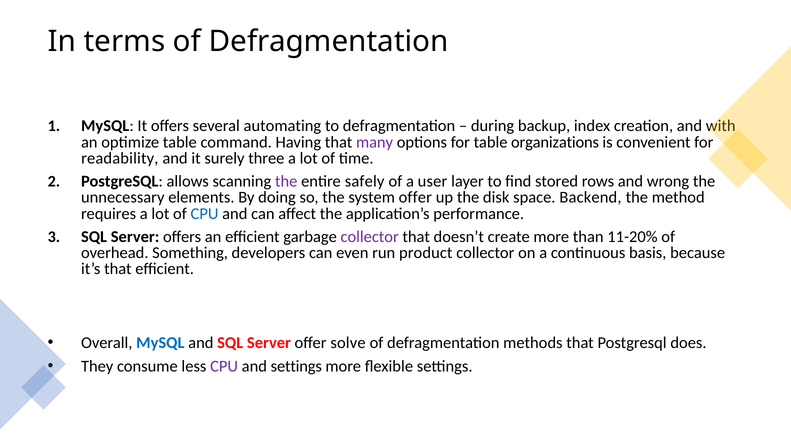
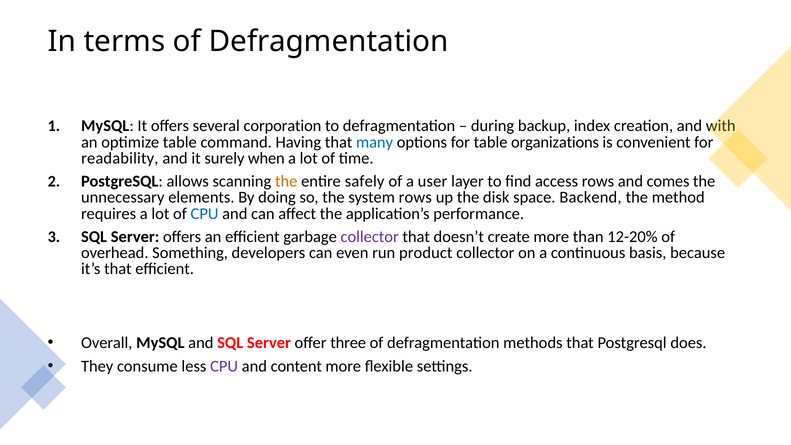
automating: automating -> corporation (282, 126)
many colour: purple -> blue (375, 142)
three: three -> when (266, 158)
the colour: purple -> orange (286, 182)
stored: stored -> access (557, 182)
wrong: wrong -> comes (668, 182)
system offer: offer -> rows (415, 198)
11-20%: 11-20% -> 12-20% (632, 237)
MySQL colour: blue -> black (160, 343)
solve: solve -> three (348, 343)
and settings: settings -> content (296, 366)
